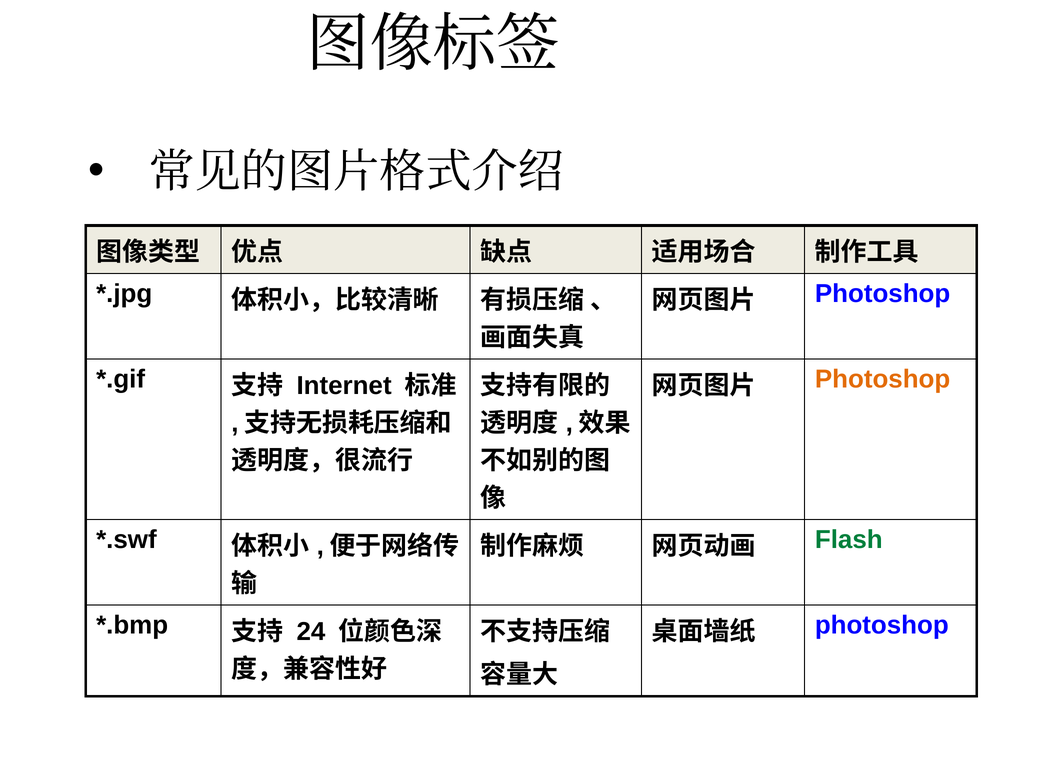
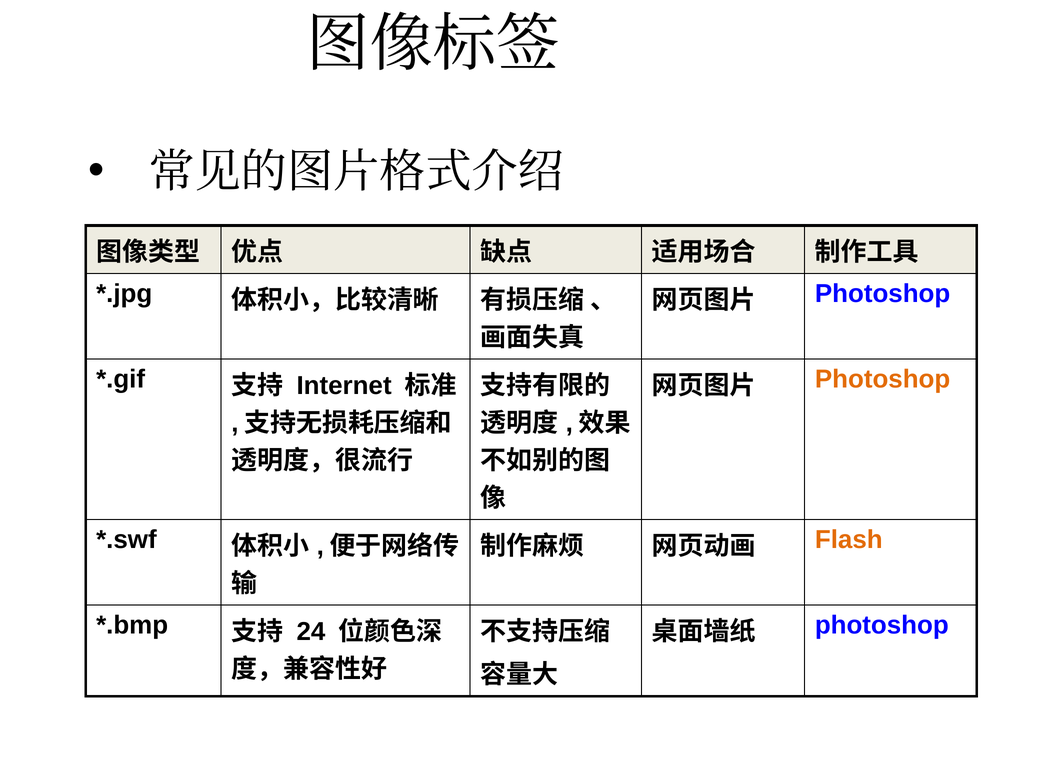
Flash colour: green -> orange (849, 540)
